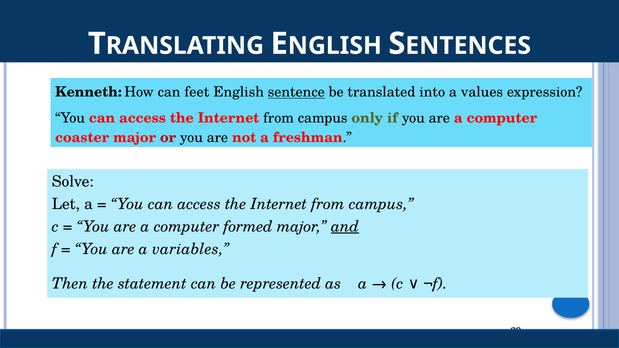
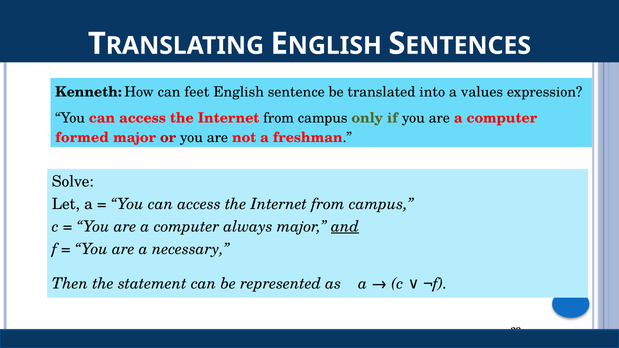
sentence underline: present -> none (296, 92)
coaster: coaster -> formed (82, 137)
formed: formed -> always (248, 227)
variables: variables -> necessary (191, 249)
